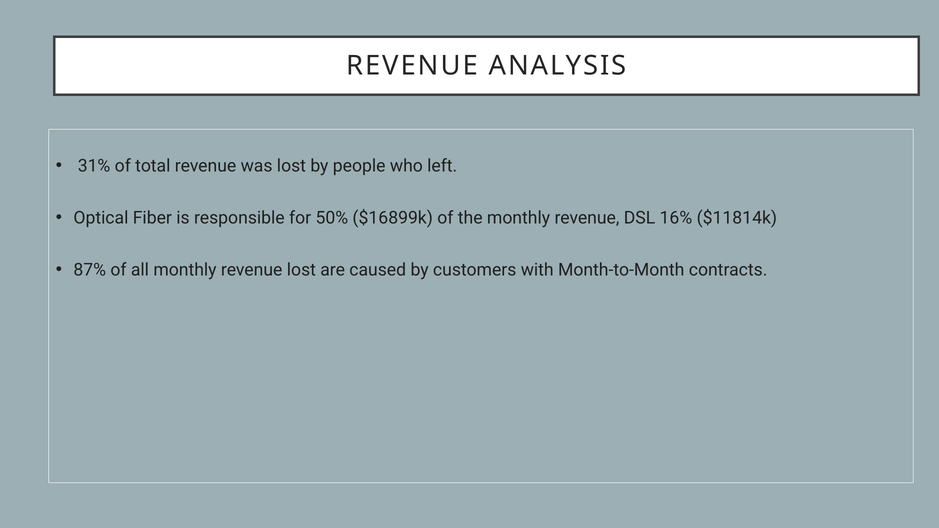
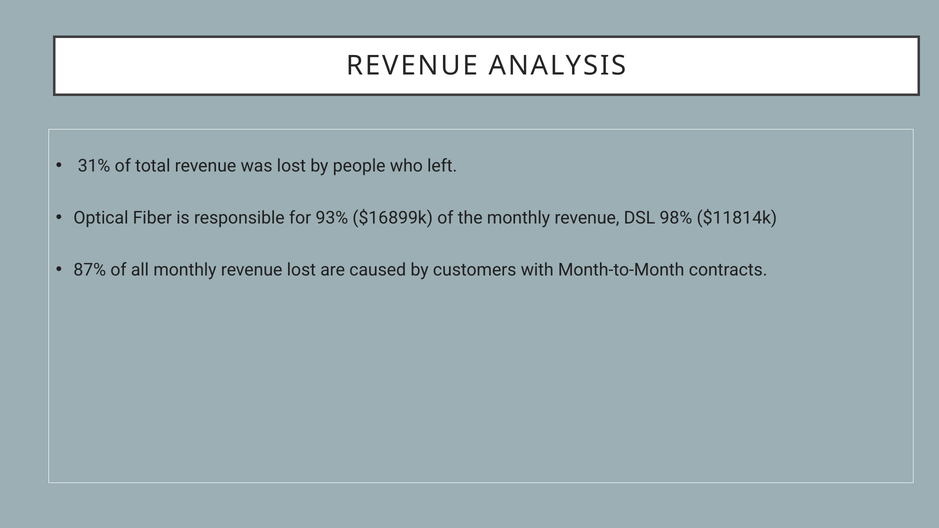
50%: 50% -> 93% (332, 218)
16%: 16% -> 98% (676, 218)
